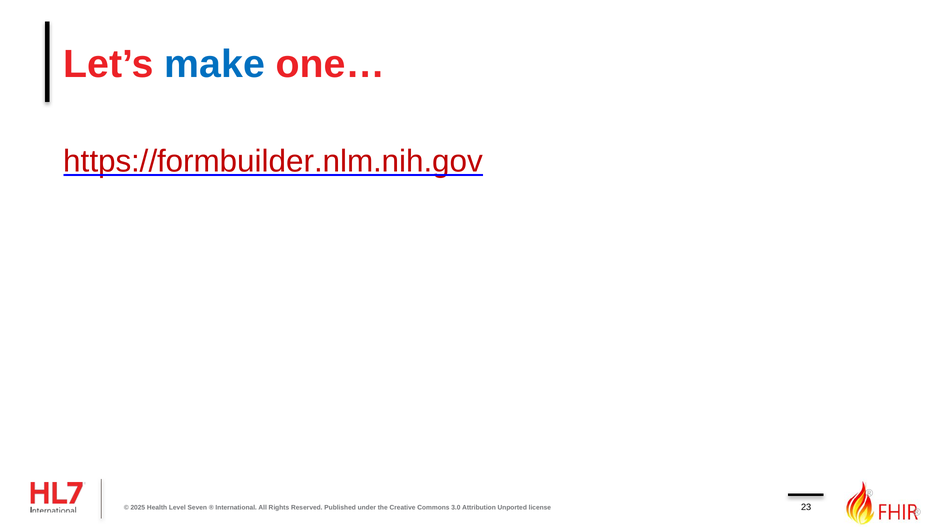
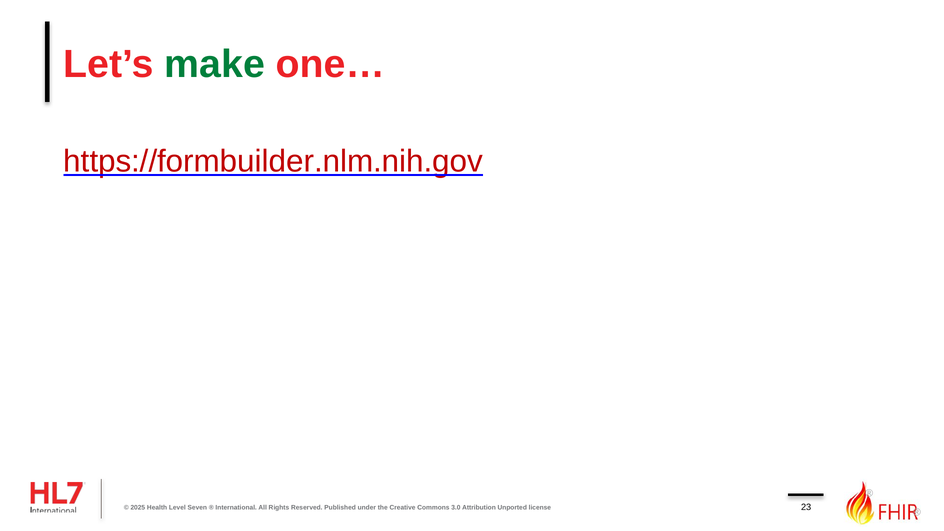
make colour: blue -> green (215, 64)
